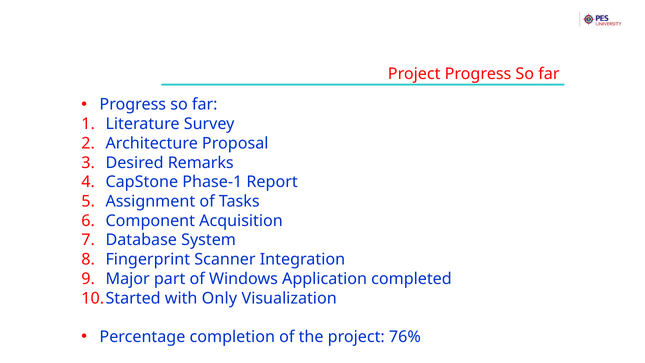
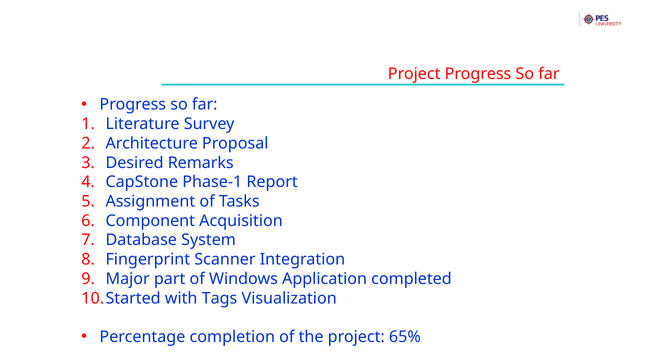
Only: Only -> Tags (220, 298)
76%: 76% -> 65% (405, 337)
